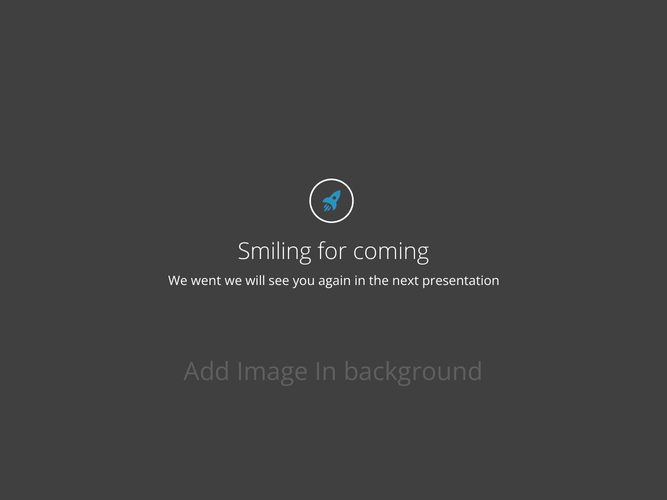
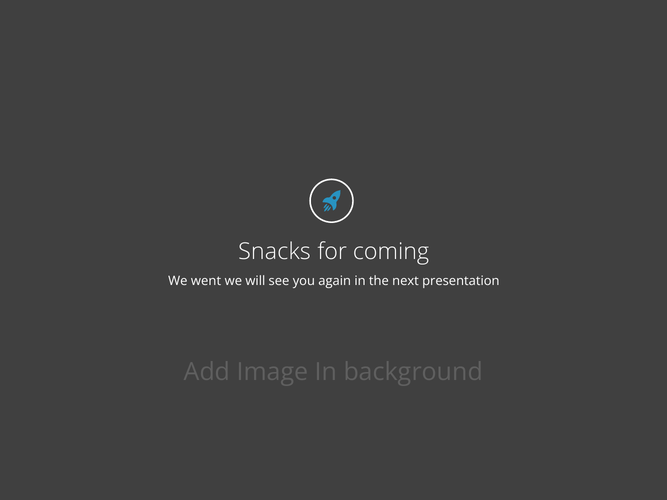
Smiling: Smiling -> Snacks (274, 252)
